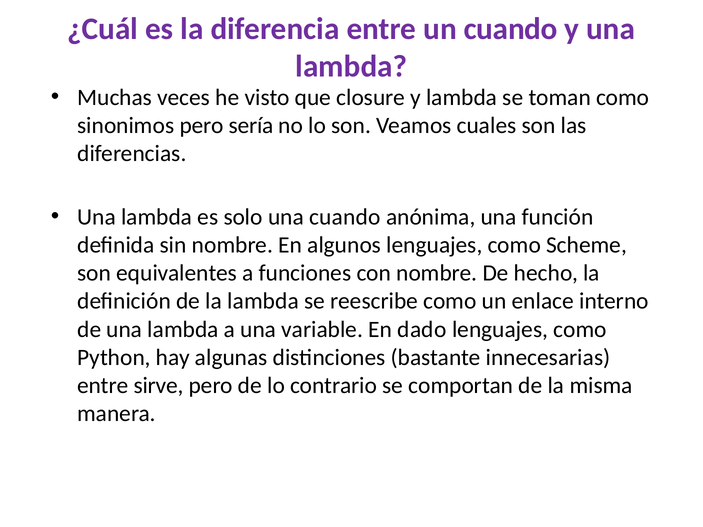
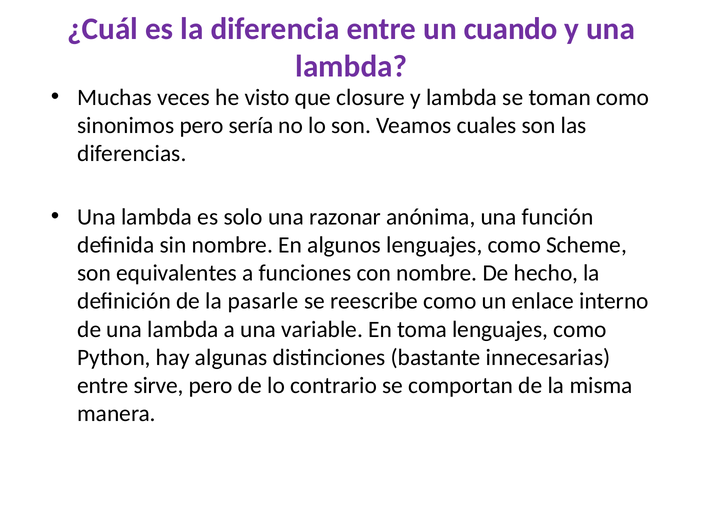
una cuando: cuando -> razonar (345, 217)
la lambda: lambda -> pasarle (263, 301)
dado: dado -> toma (422, 330)
